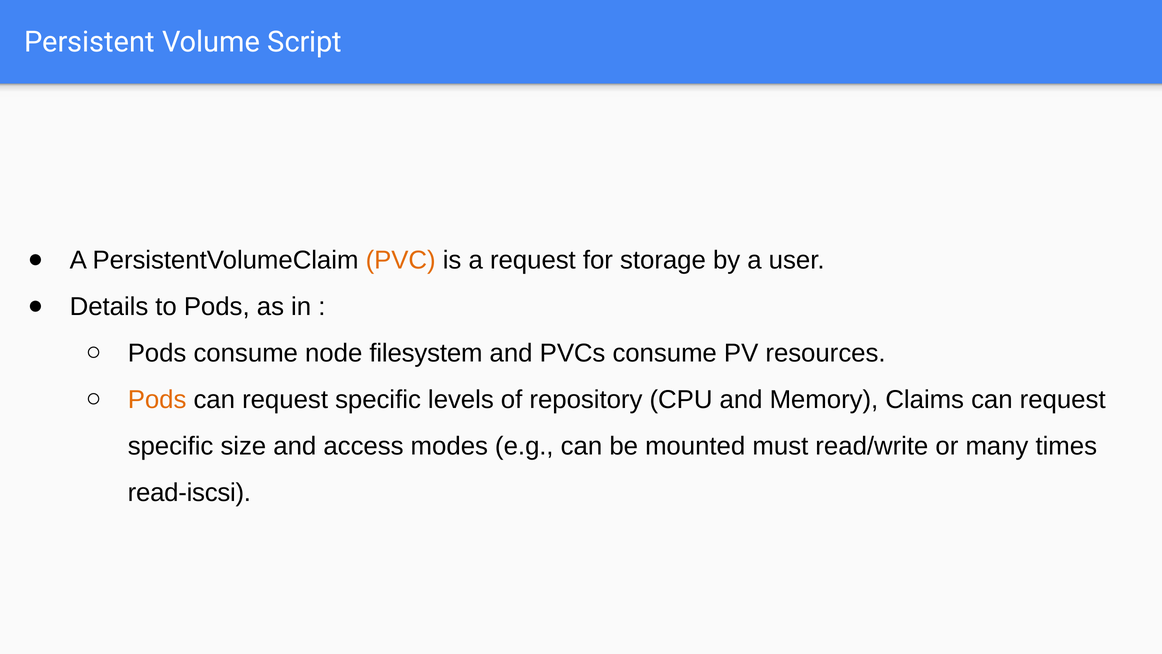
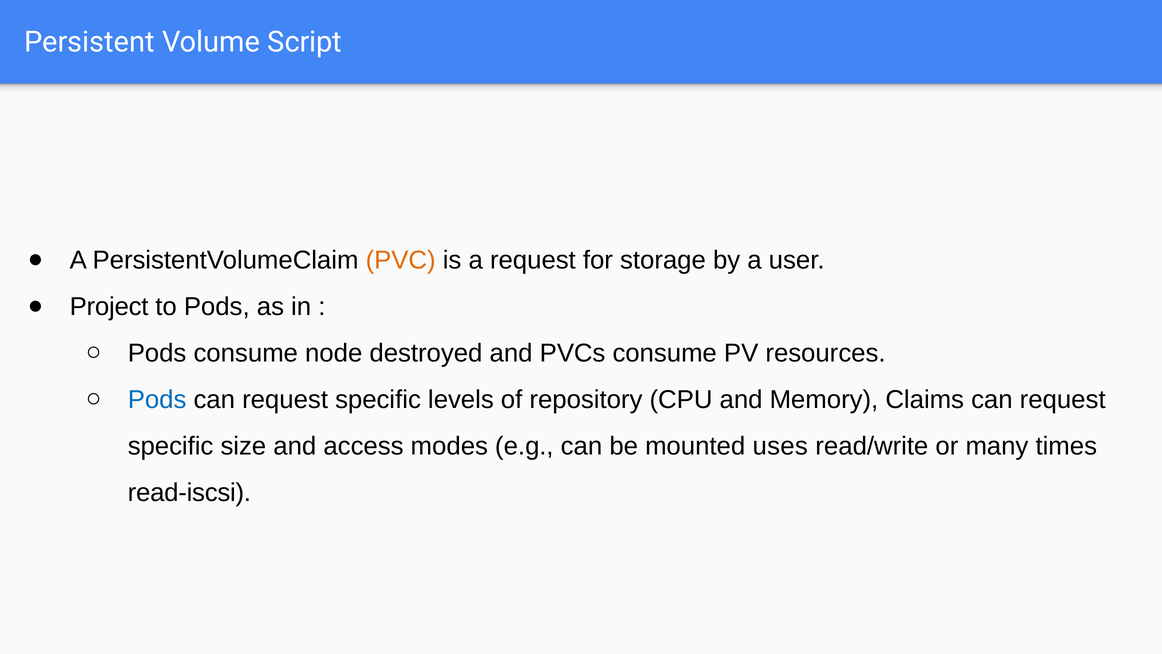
Details: Details -> Project (109, 307)
filesystem: filesystem -> destroyed (426, 353)
Pods colour: orange -> blue (157, 400)
must: must -> uses (780, 446)
